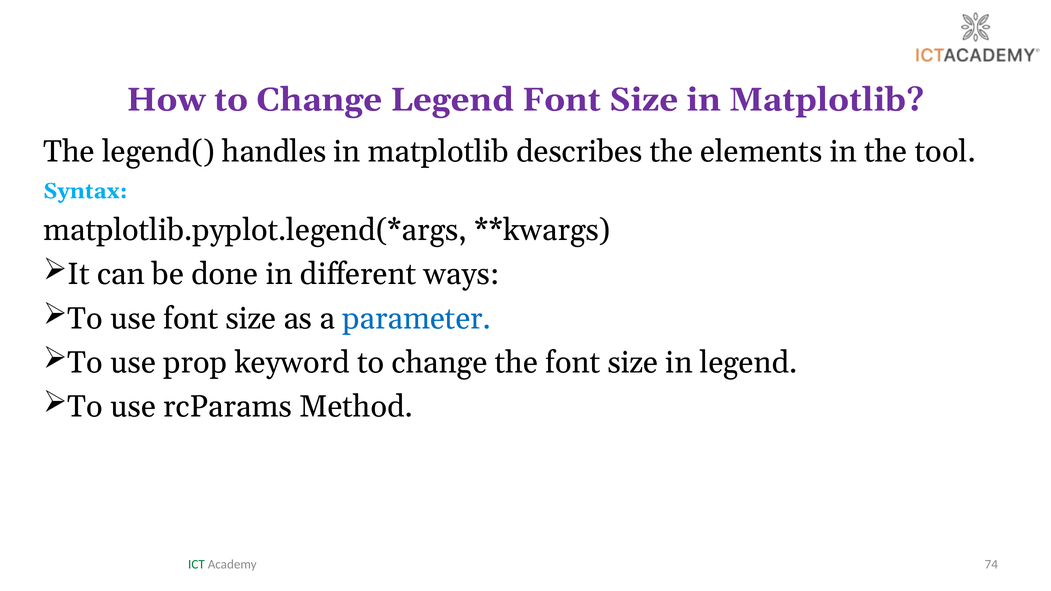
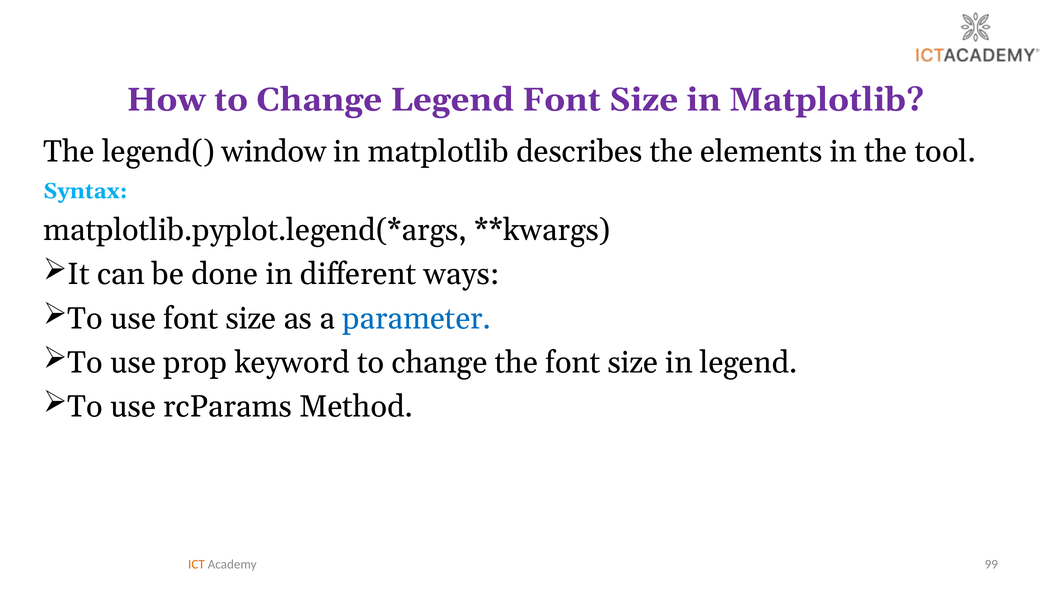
handles: handles -> window (274, 152)
ICT colour: green -> orange (196, 564)
74: 74 -> 99 (991, 564)
